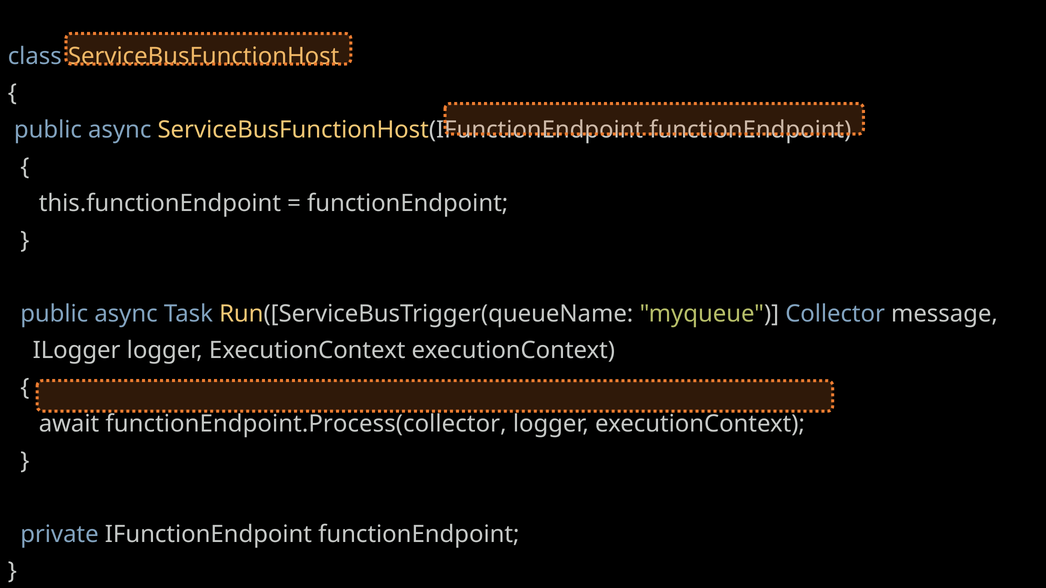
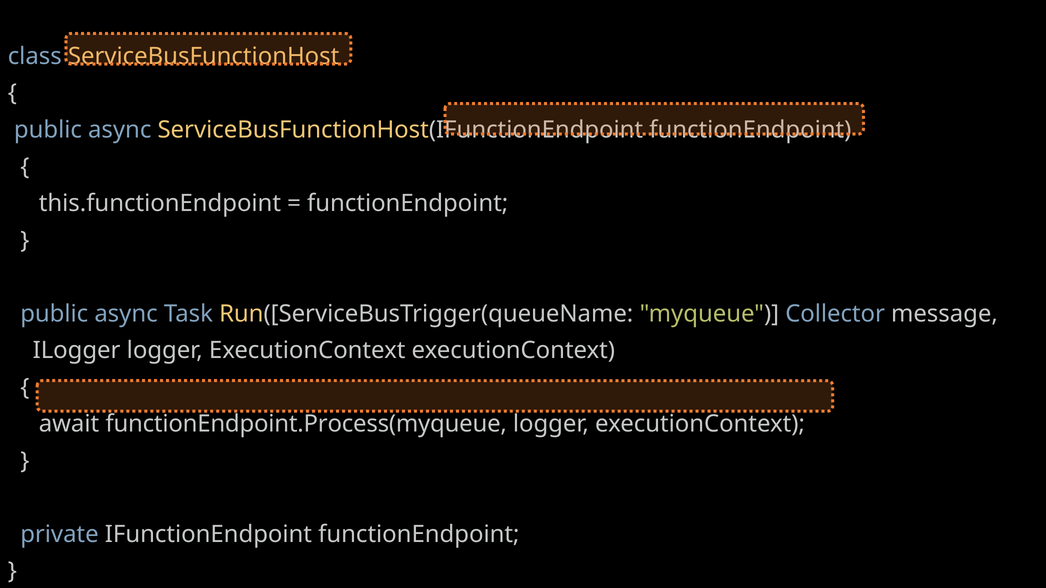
functionEndpoint.Process(collector: functionEndpoint.Process(collector -> functionEndpoint.Process(myqueue (306, 424)
